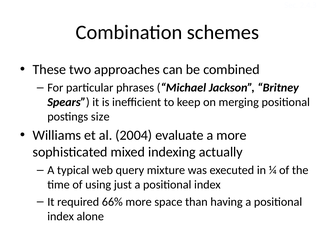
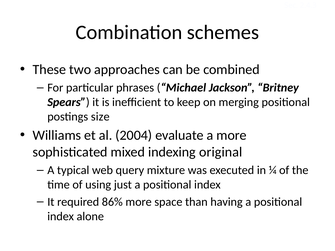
actually: actually -> original (221, 152)
66%: 66% -> 86% (112, 202)
